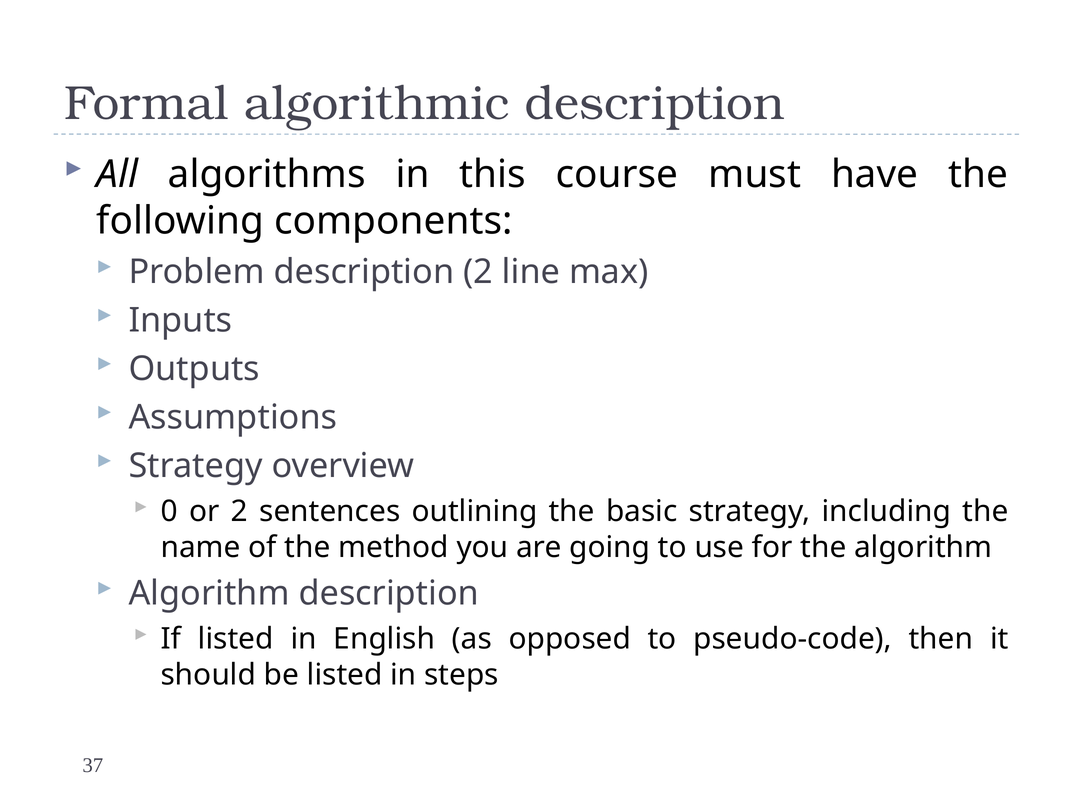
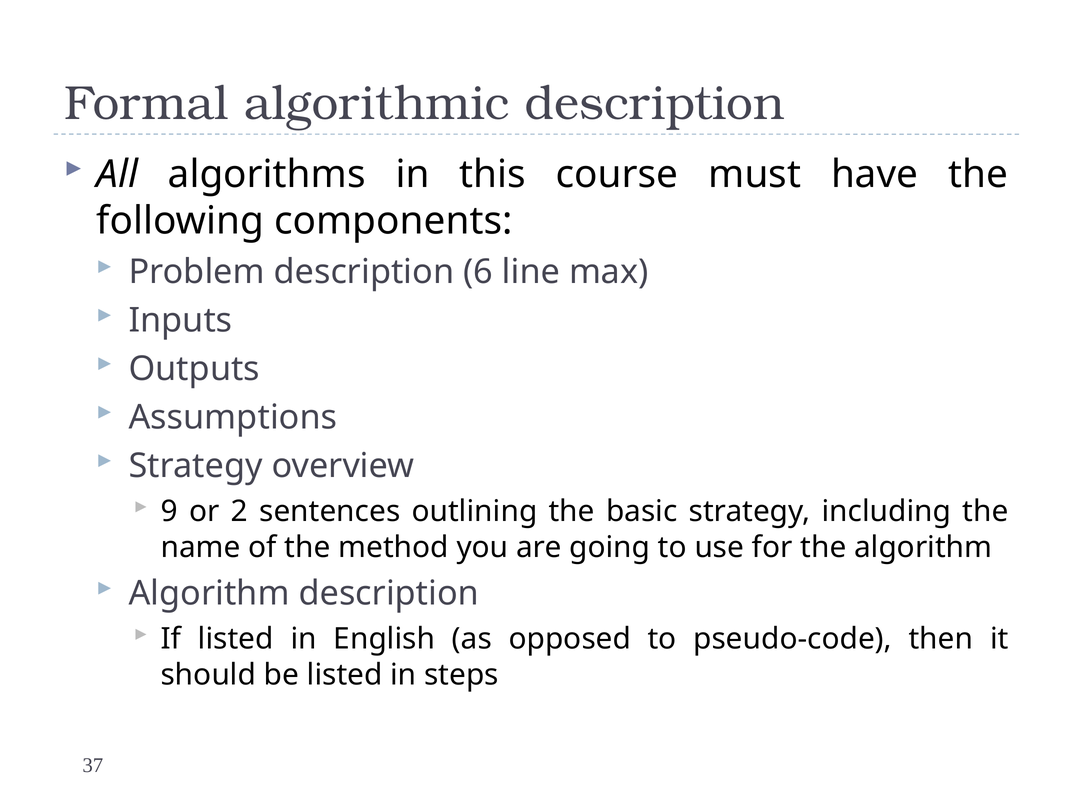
description 2: 2 -> 6 (478, 272)
0: 0 -> 9 (169, 511)
